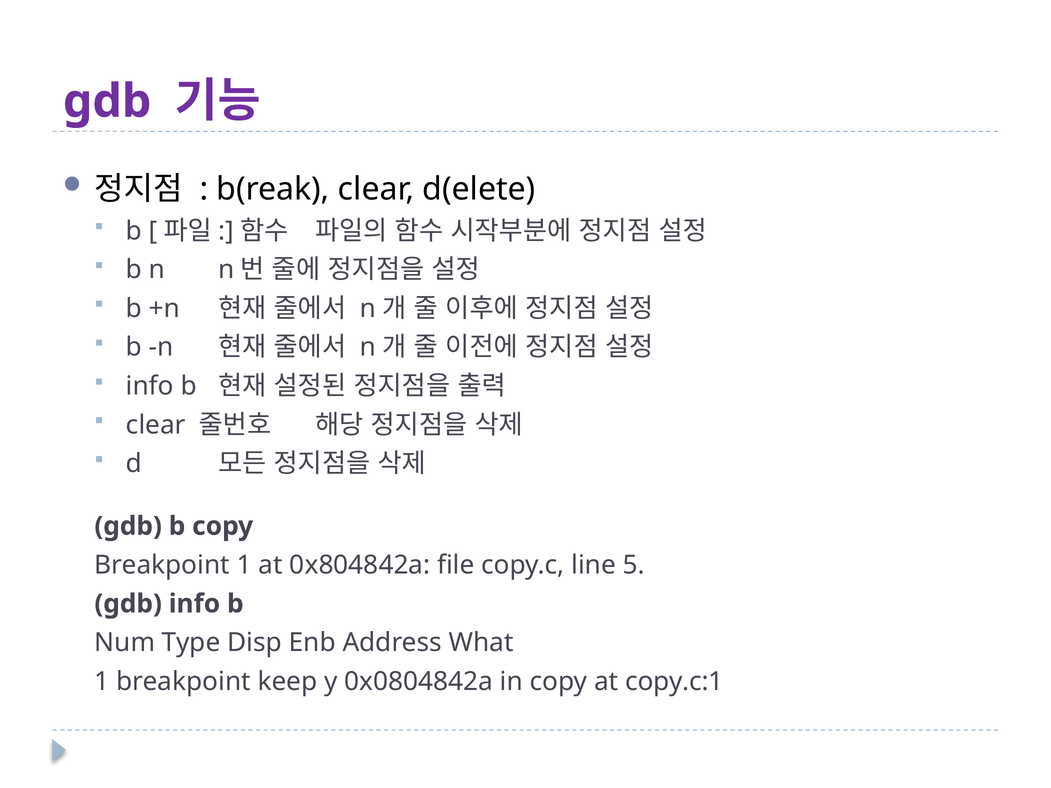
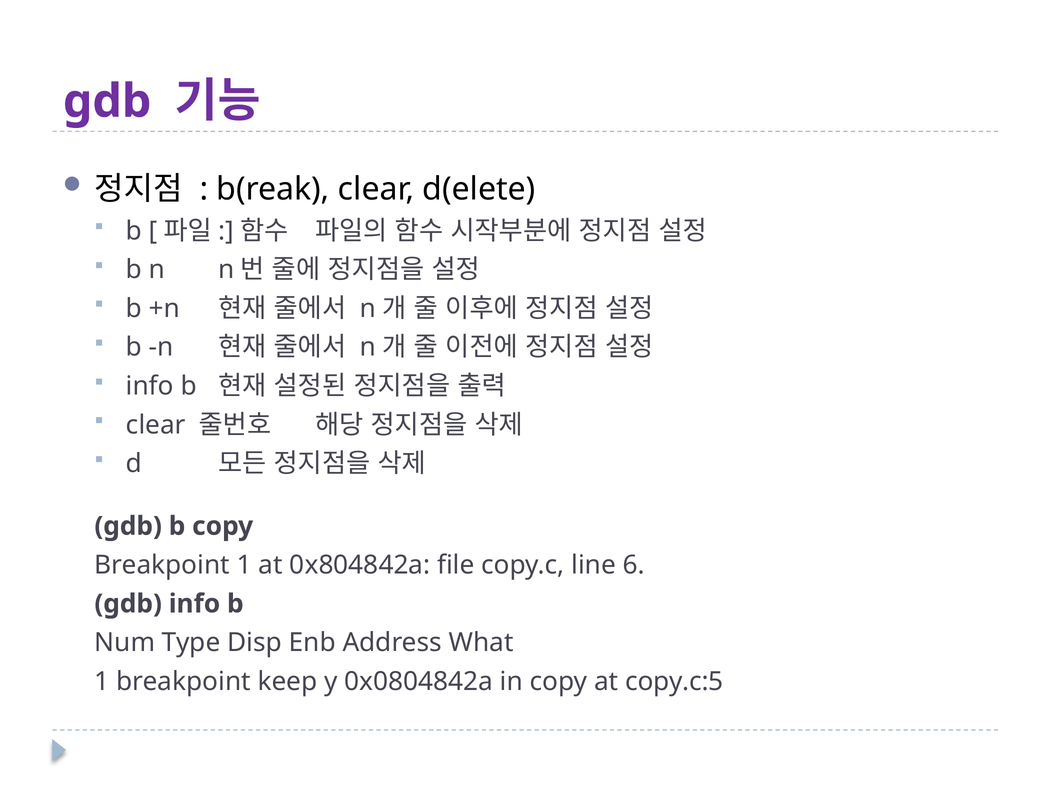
5: 5 -> 6 (634, 565)
copy.c:1: copy.c:1 -> copy.c:5 (674, 682)
